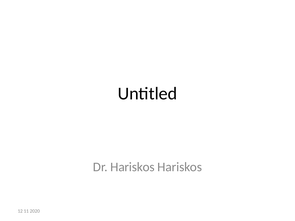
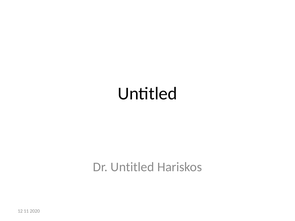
Dr Hariskos: Hariskos -> Untitled (132, 167)
